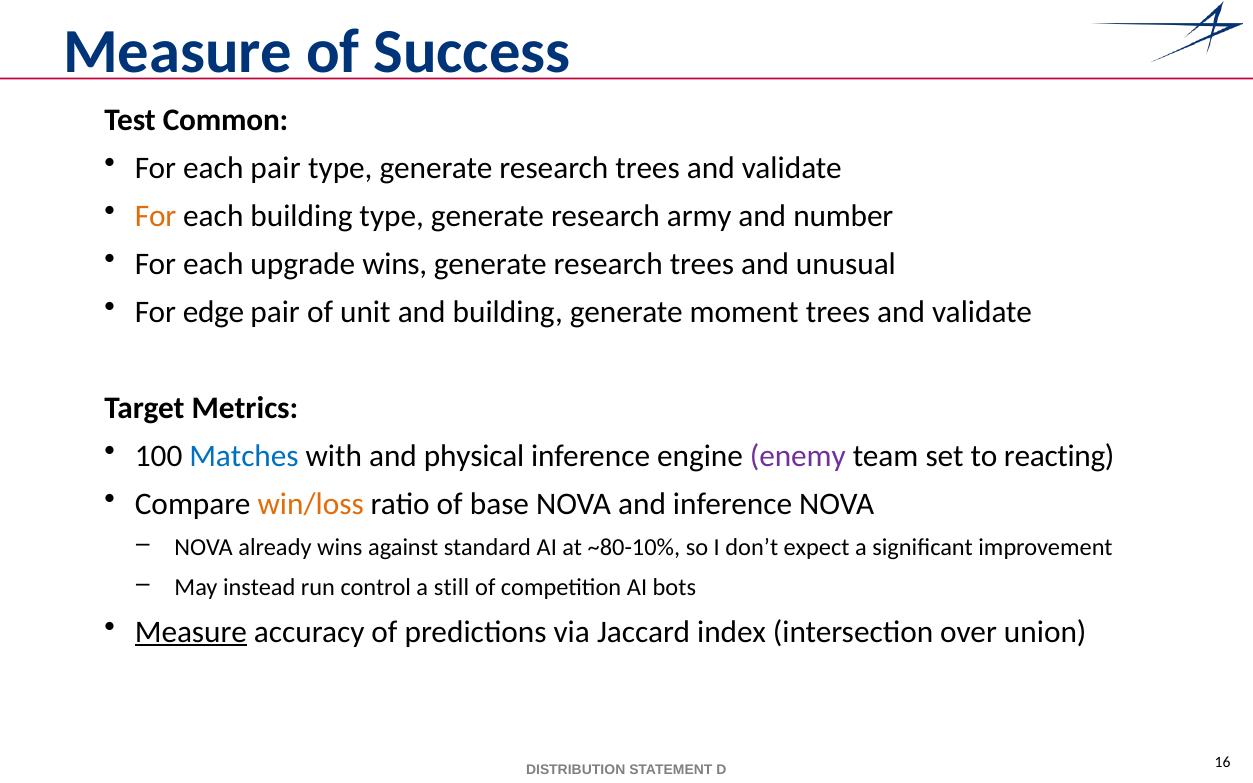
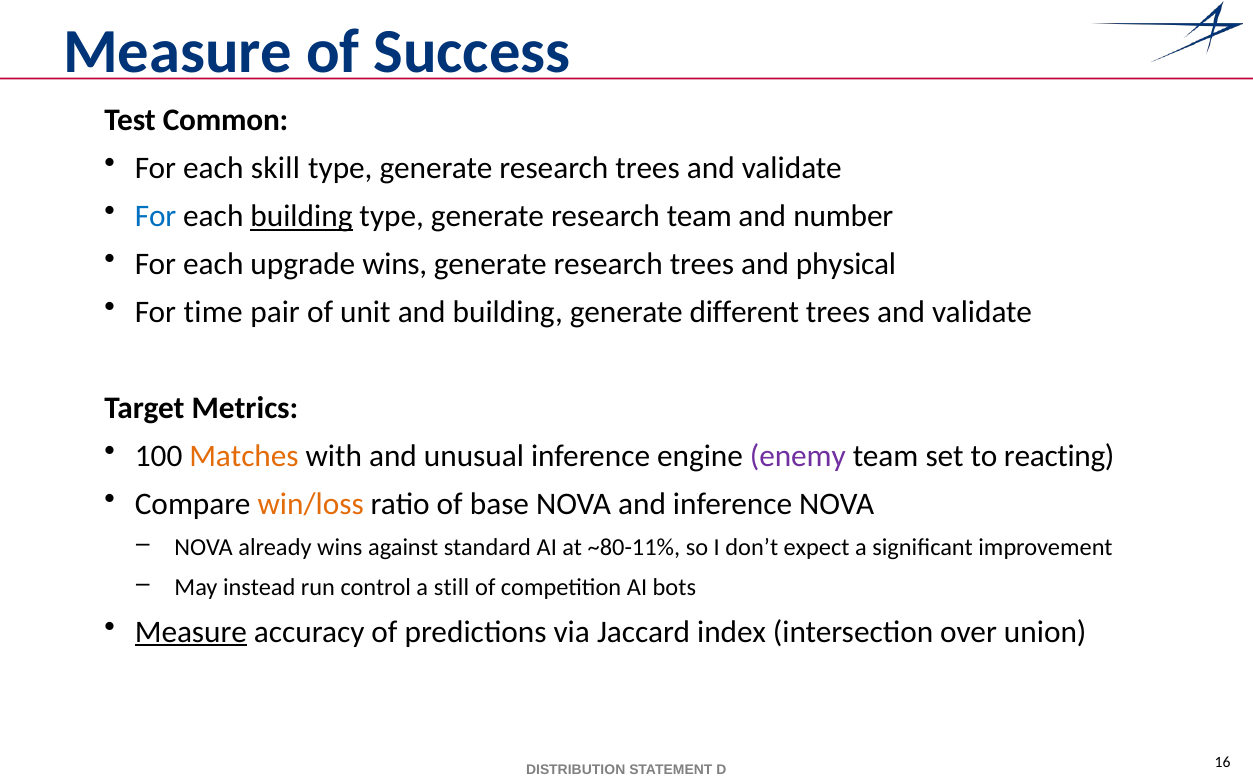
each pair: pair -> skill (276, 168)
For colour: orange -> blue (156, 216)
building underline: none -> present (301, 216)
research army: army -> team (699, 216)
unusual: unusual -> physical (846, 264)
edge: edge -> time (213, 312)
moment: moment -> different (744, 312)
Matches colour: blue -> orange (244, 457)
physical: physical -> unusual (474, 457)
~80-10%: ~80-10% -> ~80-11% (634, 548)
